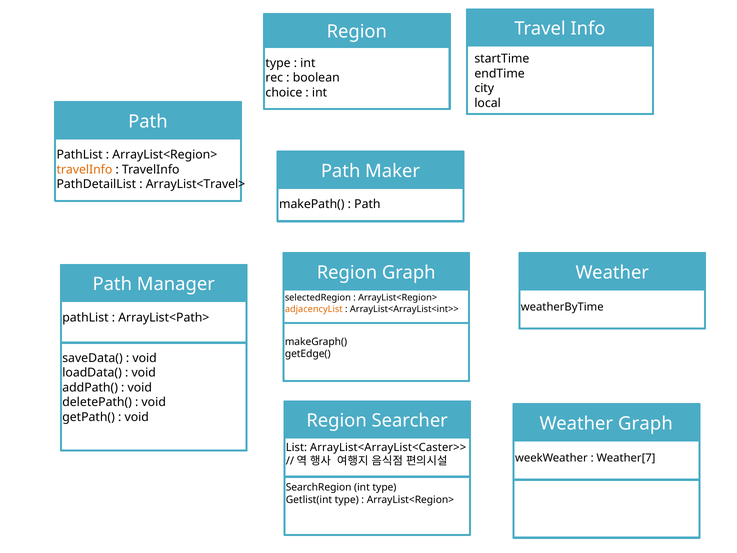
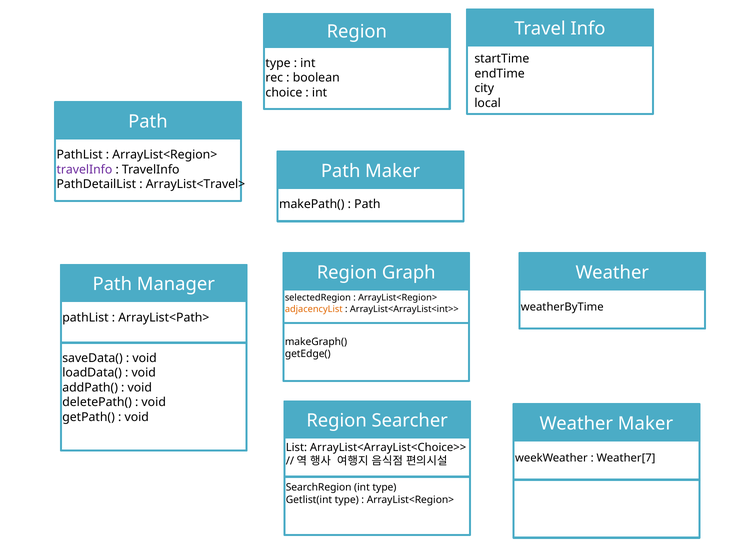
travelInfo colour: orange -> purple (84, 170)
Weather Graph: Graph -> Maker (645, 423)
ArrayList<ArrayList<Caster>>: ArrayList<ArrayList<Caster>> -> ArrayList<ArrayList<Choice>> (388, 447)
